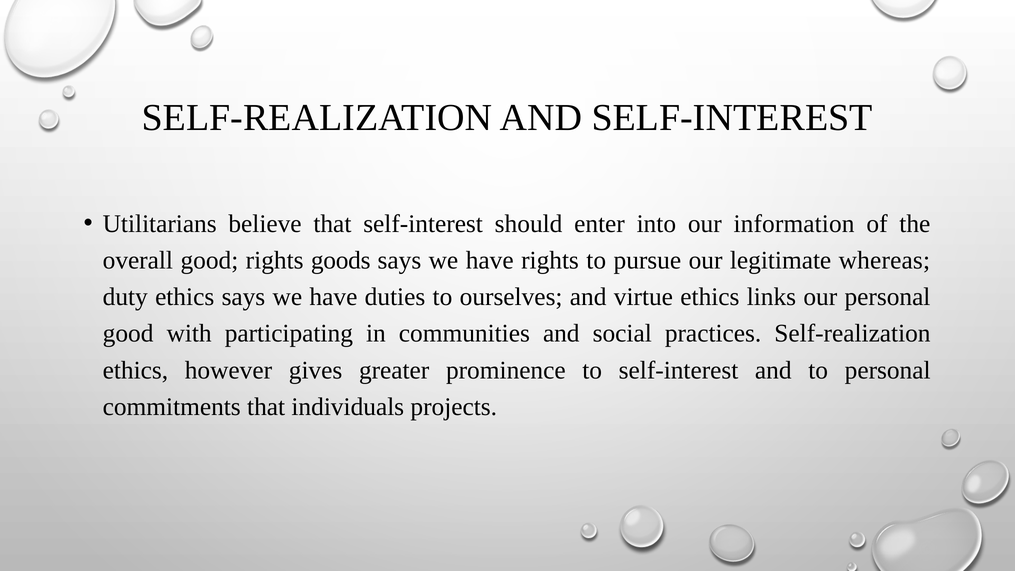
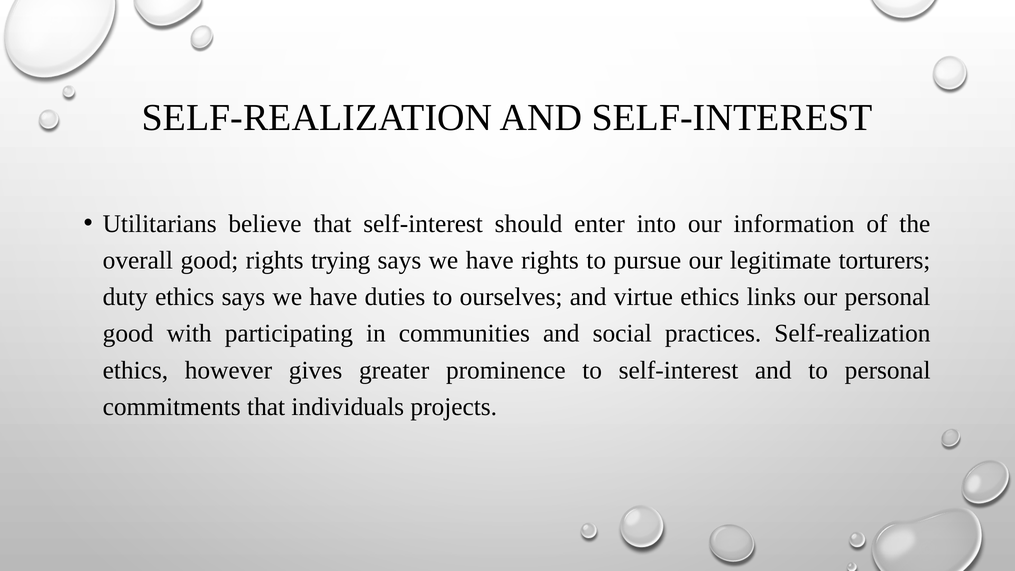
goods: goods -> trying (341, 260)
whereas: whereas -> torturers (885, 260)
